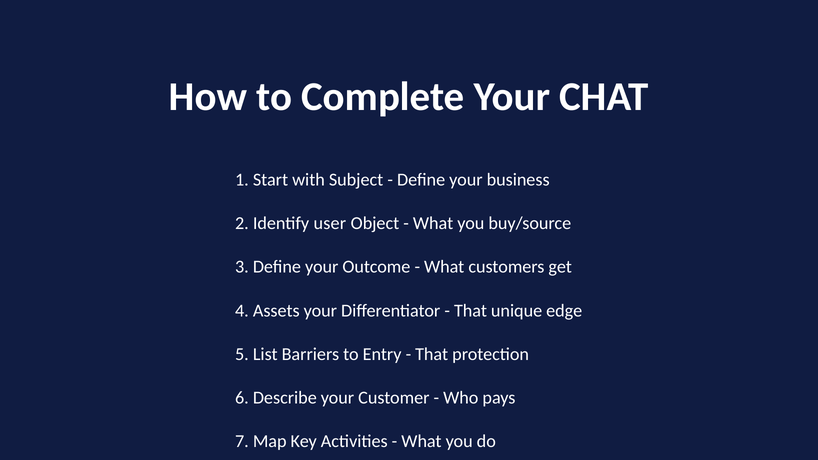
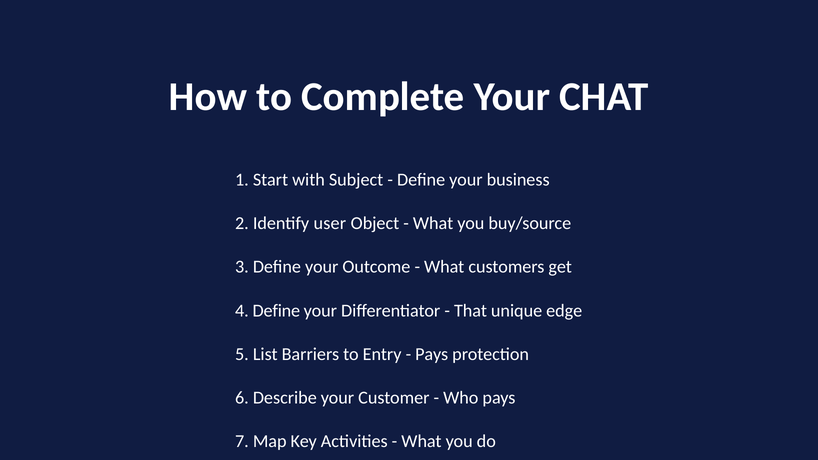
4 Assets: Assets -> Define (276, 311)
That: That -> Pays (432, 354)
